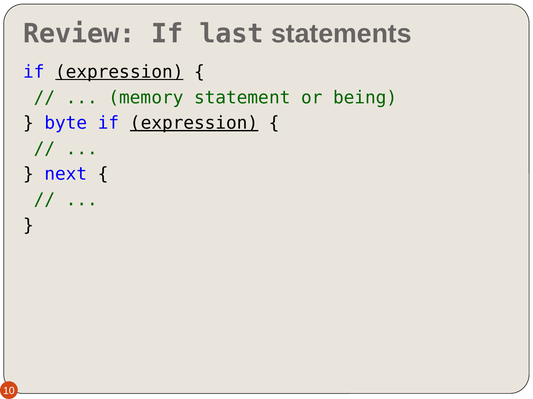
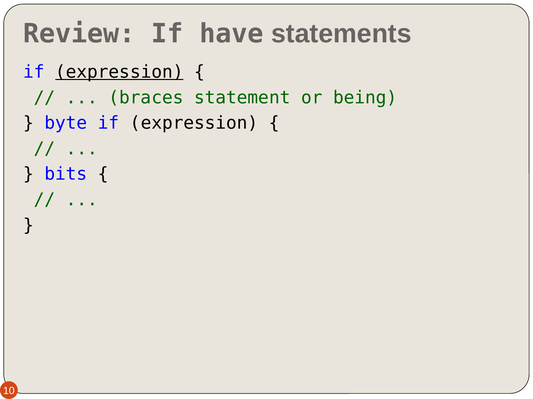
last: last -> have (231, 34)
memory: memory -> braces (146, 98)
expression underline: present -> none (194, 123)
next: next -> bits (66, 174)
